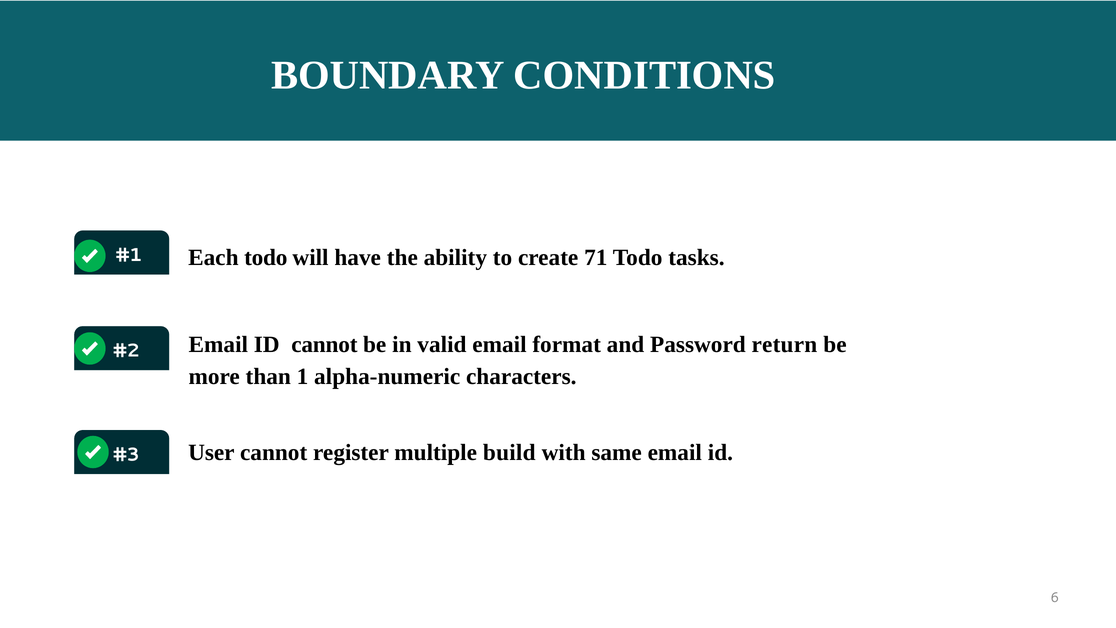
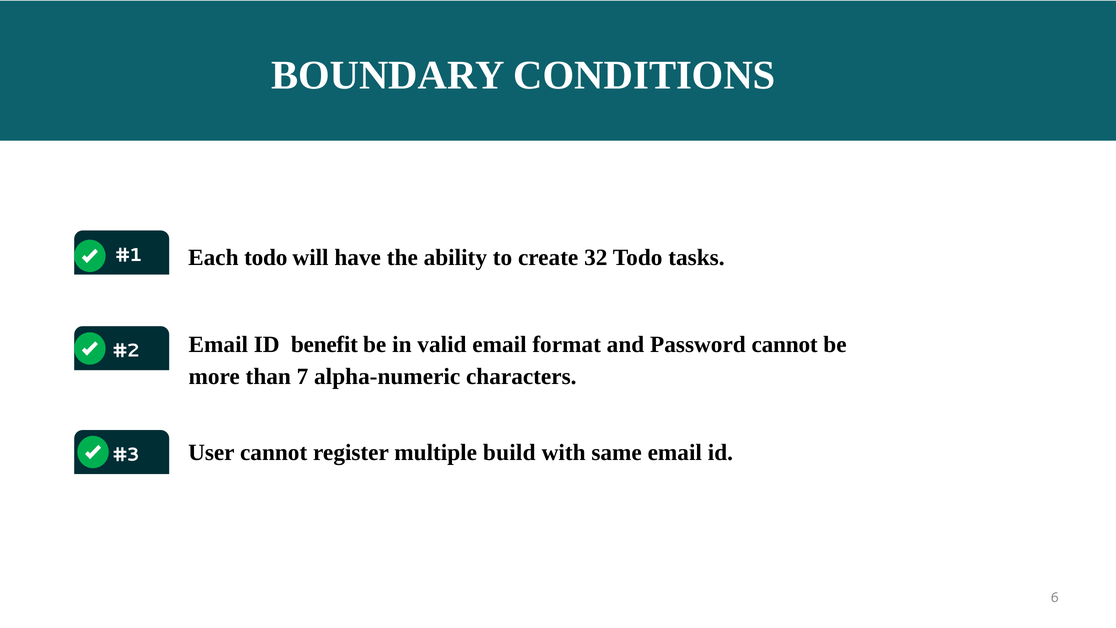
71: 71 -> 32 (596, 257)
ID cannot: cannot -> benefit (324, 344)
Password return: return -> cannot (785, 344)
1: 1 -> 7 (303, 376)
